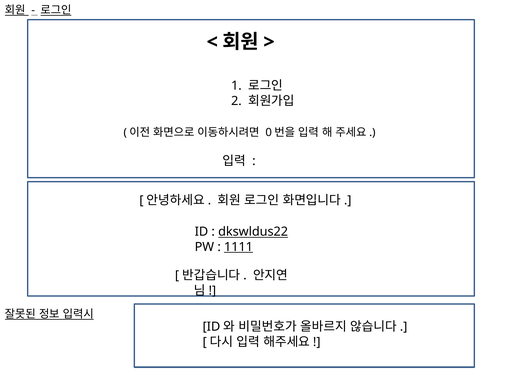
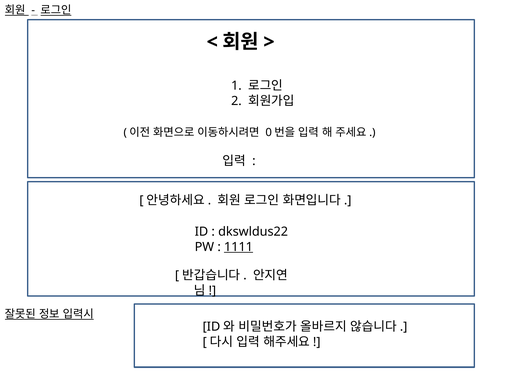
dkswldus22 underline: present -> none (253, 232)
